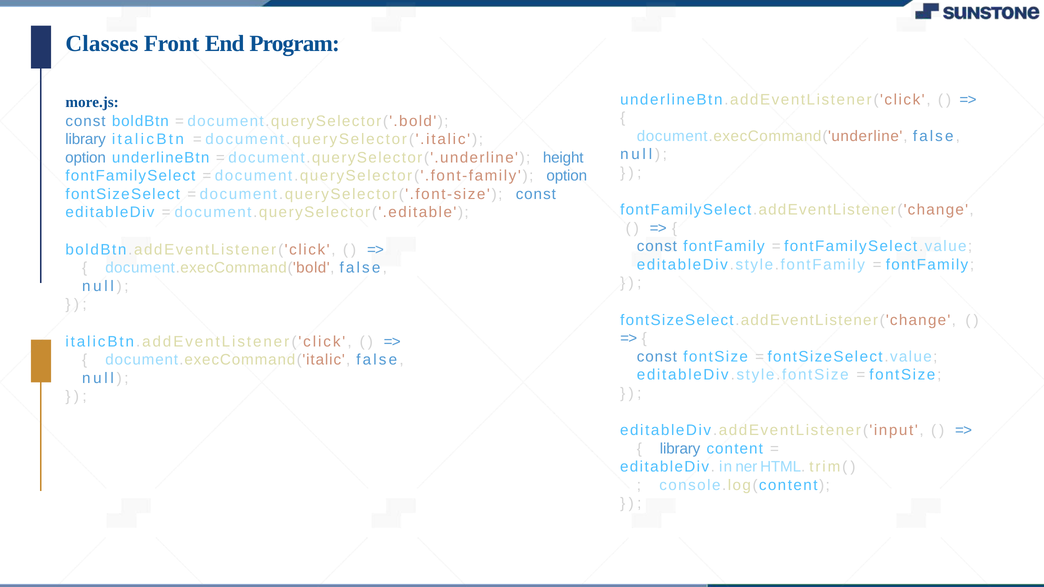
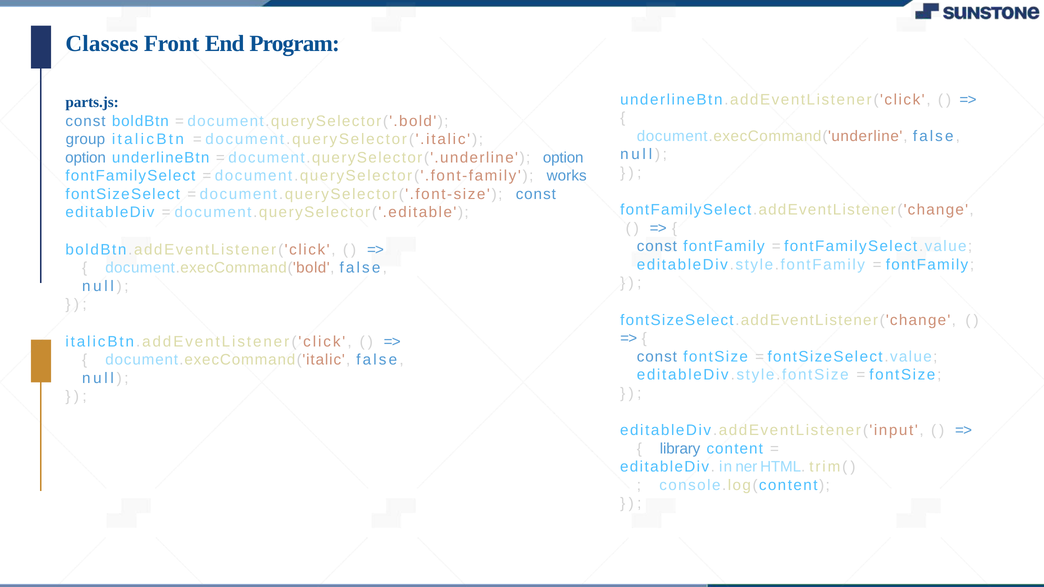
more.js: more.js -> parts.js (92, 102)
library: library -> group (85, 140)
document.querySelector('.underline height: height -> option (563, 158)
document.querySelector('.font-family option: option -> works (567, 176)
